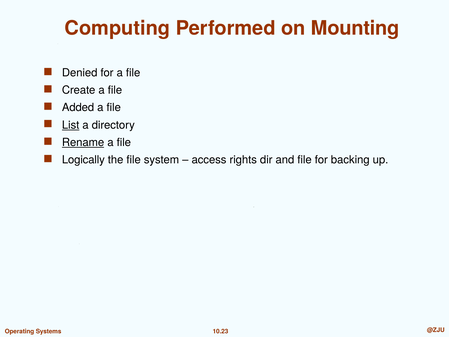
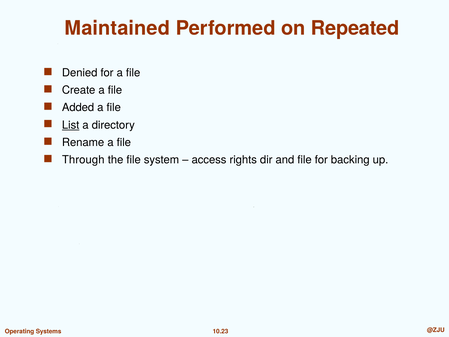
Computing: Computing -> Maintained (117, 28)
Mounting: Mounting -> Repeated (355, 28)
Rename underline: present -> none (83, 142)
Logically: Logically -> Through (83, 160)
